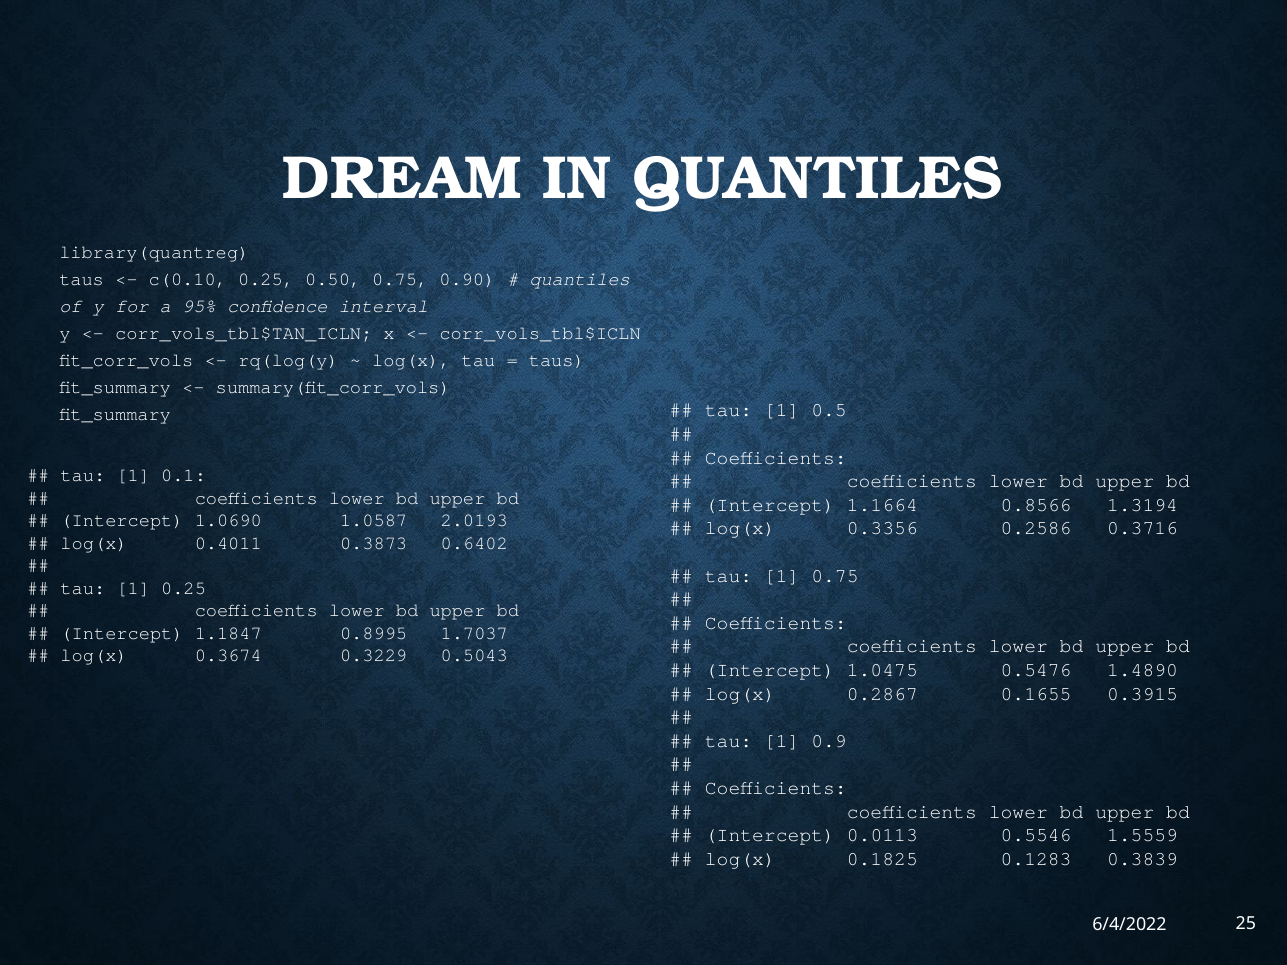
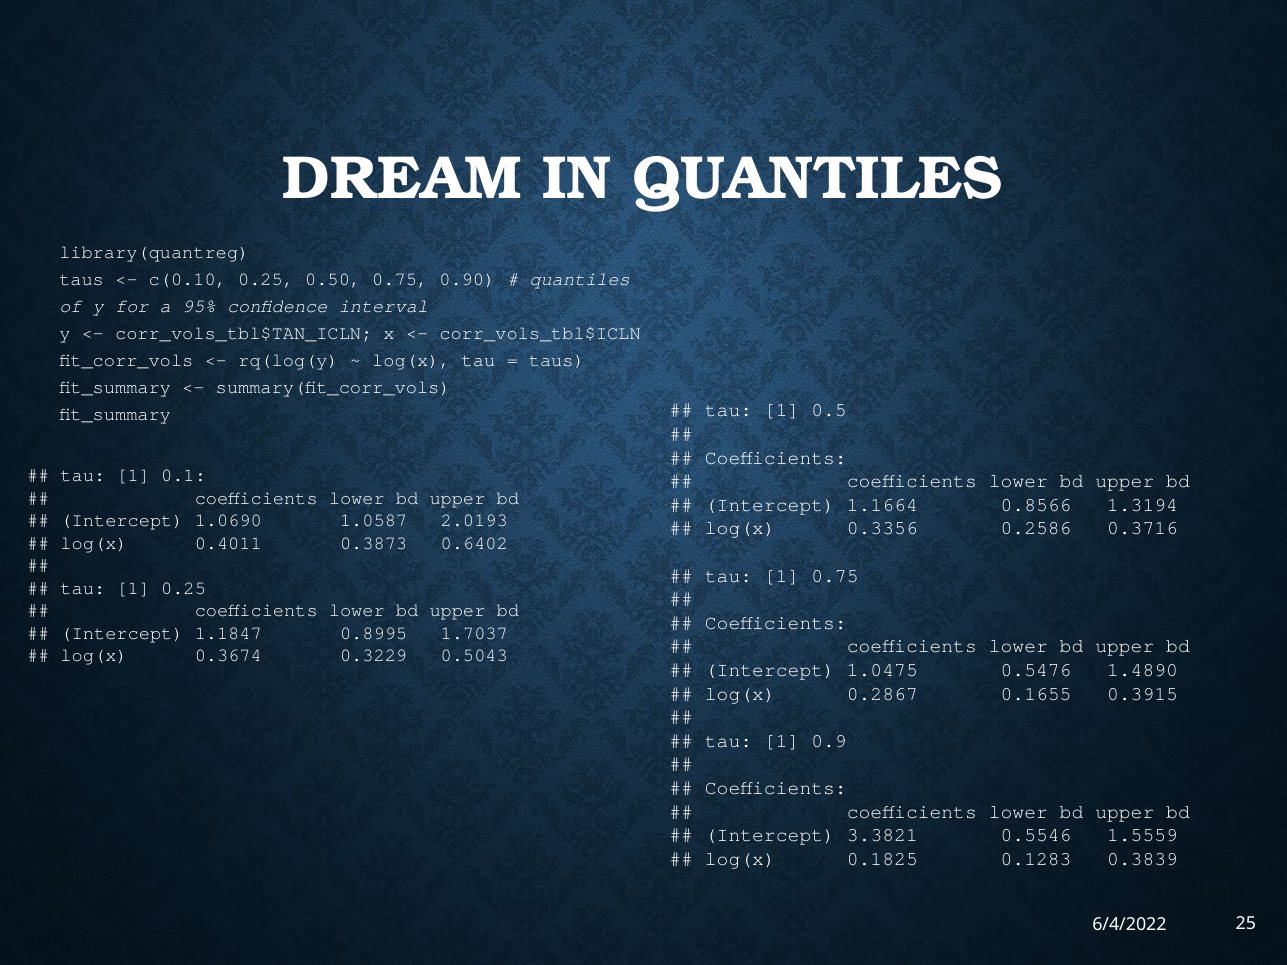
0.0113: 0.0113 -> 3.3821 (882, 836)
